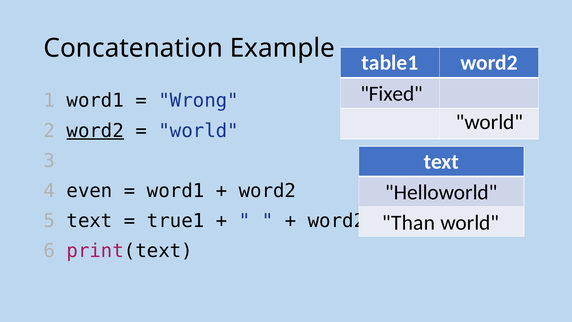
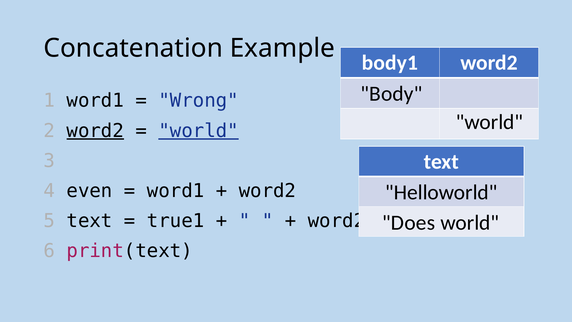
table1: table1 -> body1 (390, 63)
Fixed: Fixed -> Body (391, 94)
world underline: none -> present (199, 131)
Than: Than -> Does (409, 222)
